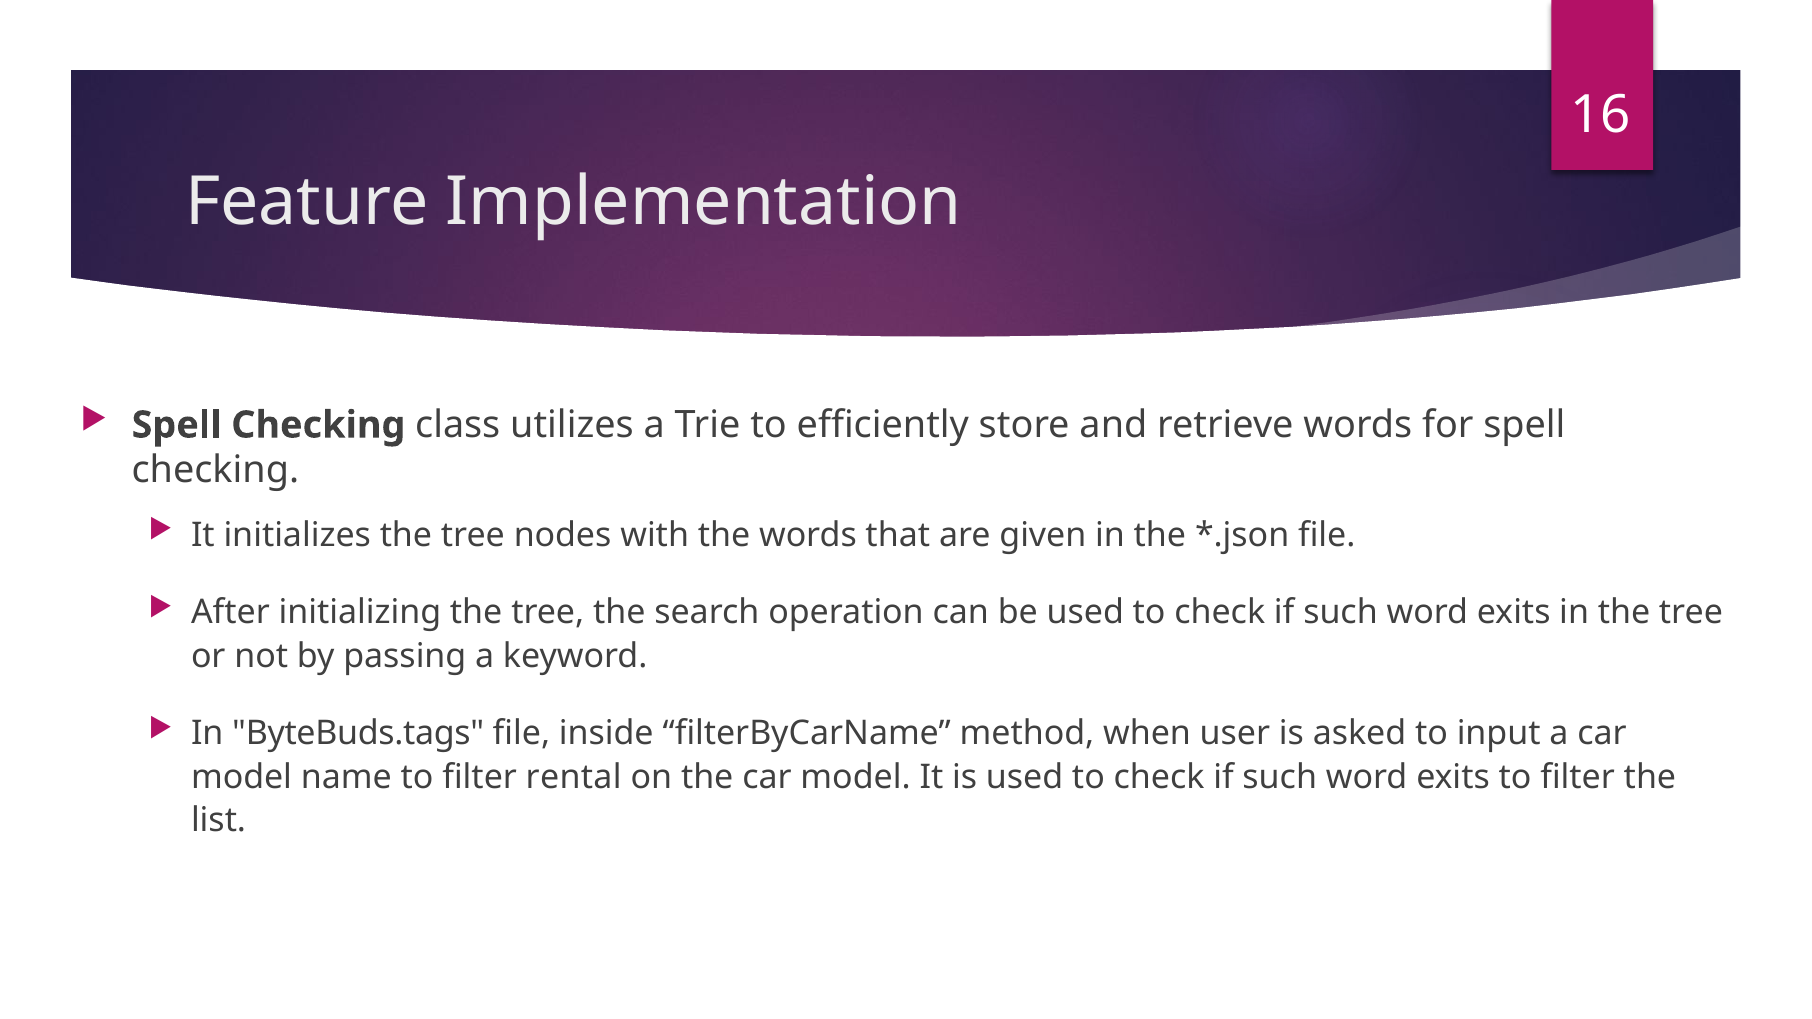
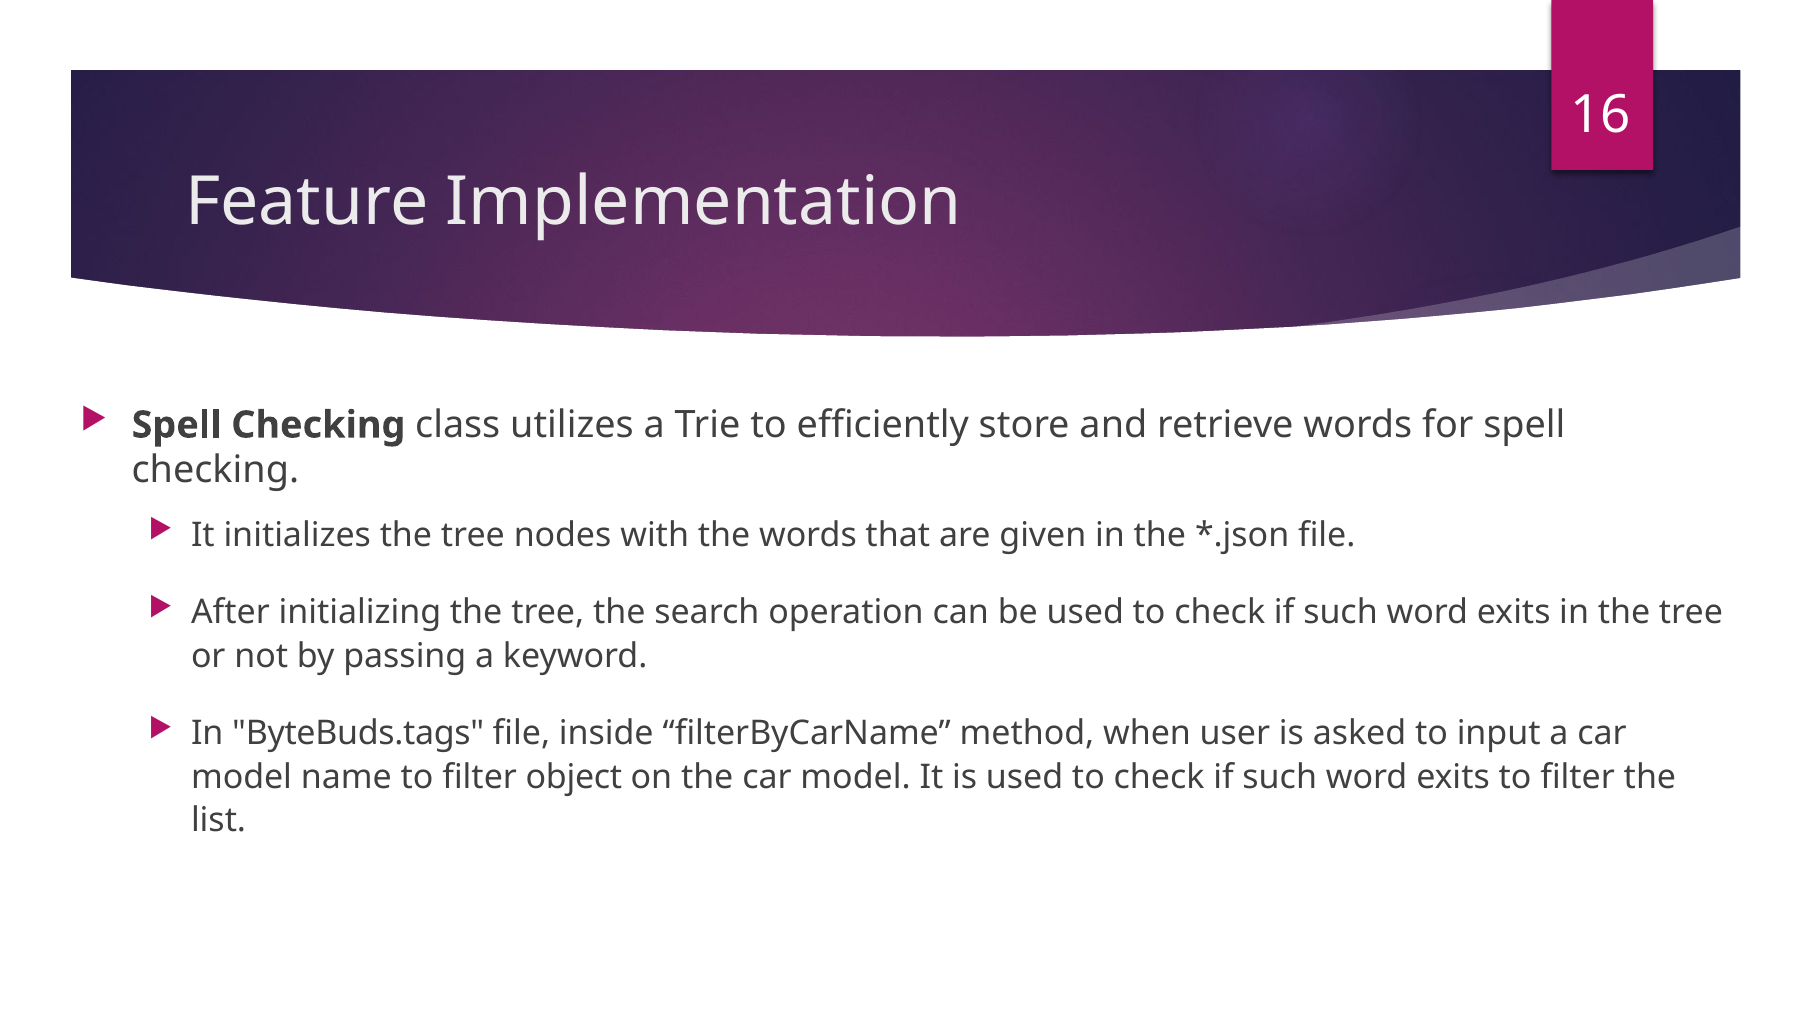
rental: rental -> object (574, 777)
